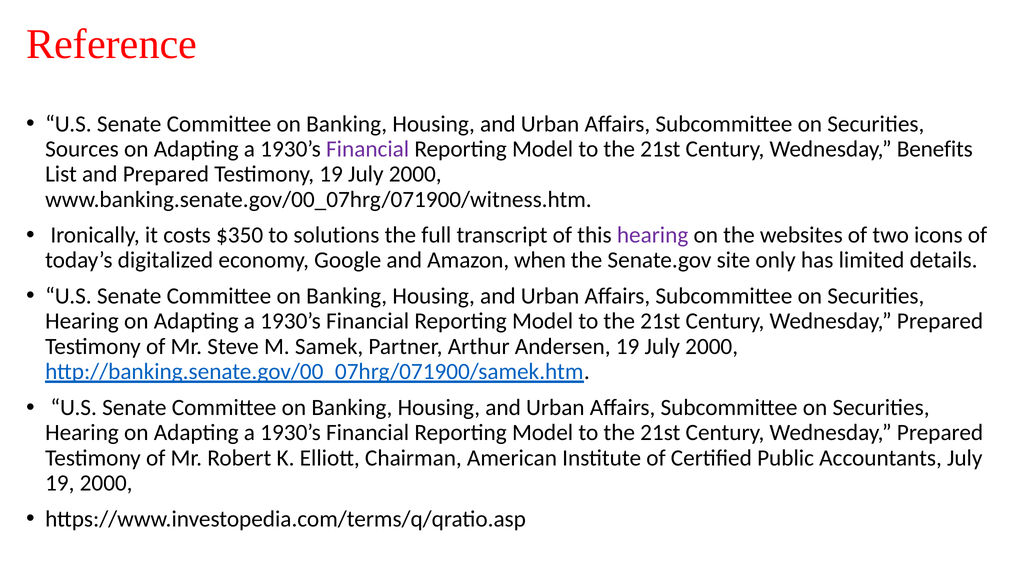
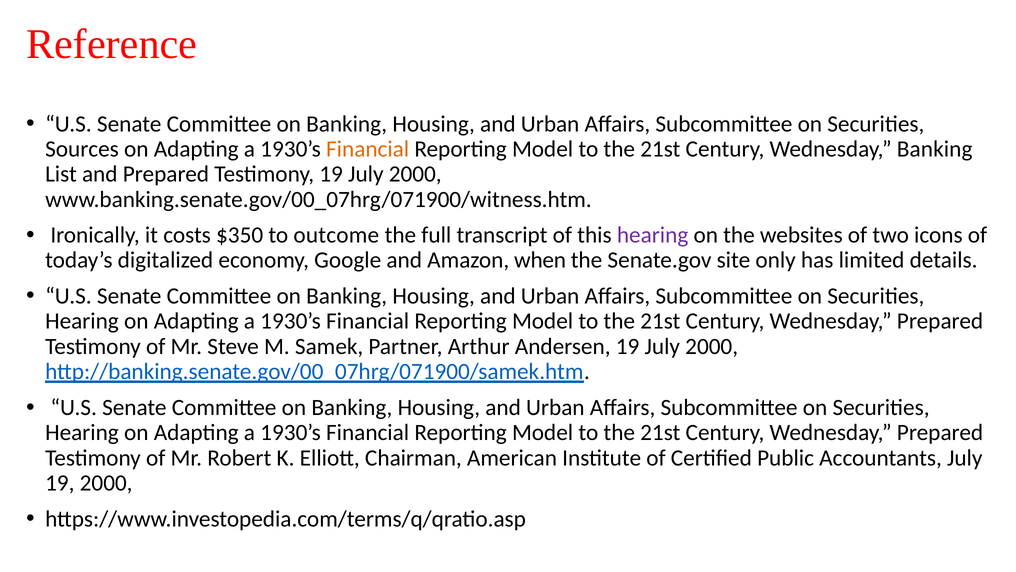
Financial colour: purple -> orange (368, 149)
Wednesday Benefits: Benefits -> Banking (935, 149)
solutions: solutions -> outcome (336, 235)
